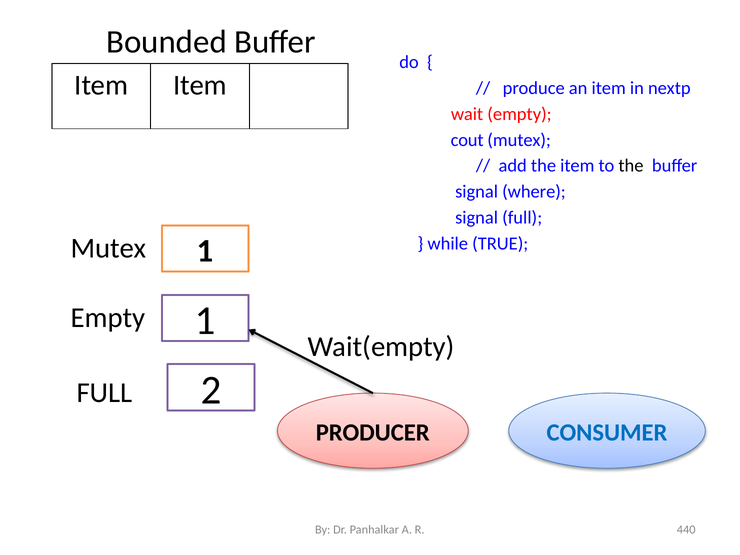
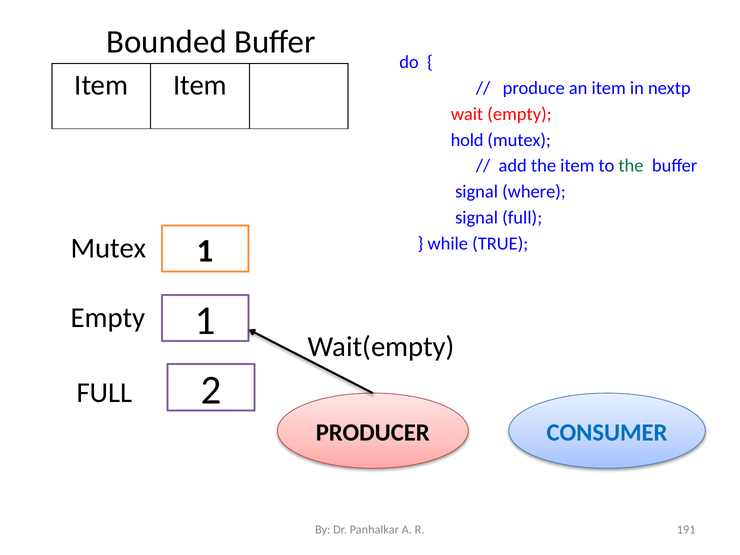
cout: cout -> hold (467, 140)
the colour: black -> green (631, 166)
440: 440 -> 191 (686, 530)
